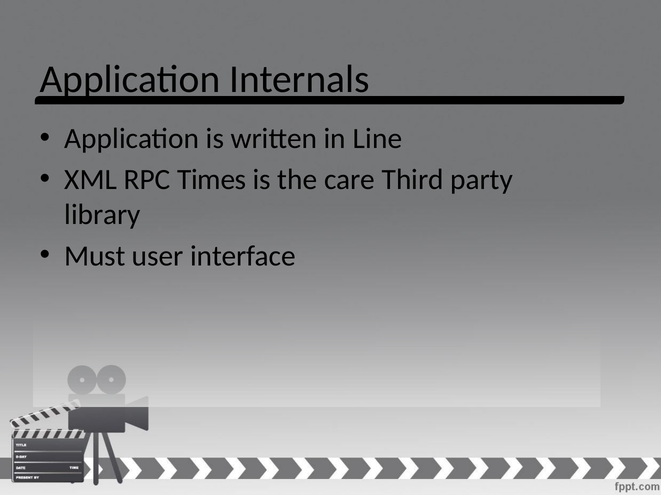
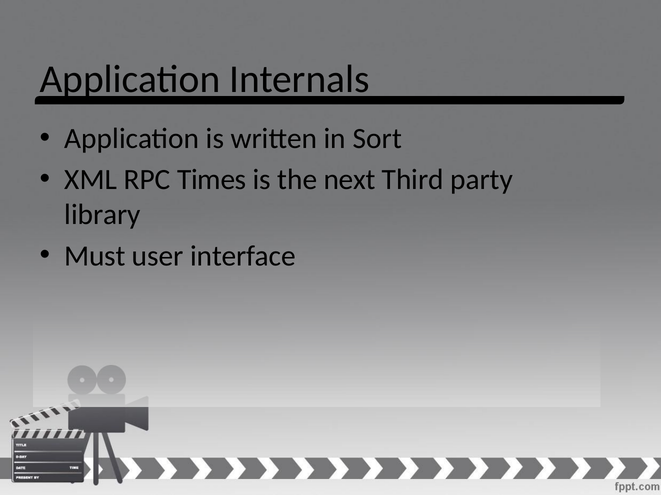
Line: Line -> Sort (377, 139)
care: care -> next (350, 180)
